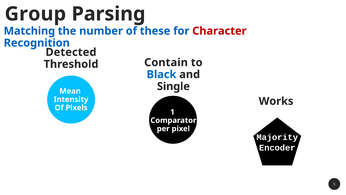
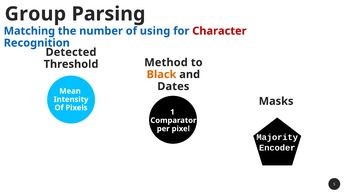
these: these -> using (155, 31)
Contain: Contain -> Method (166, 62)
Black colour: blue -> orange (162, 74)
Single: Single -> Dates (173, 86)
Works: Works -> Masks (276, 101)
